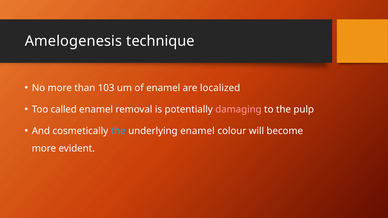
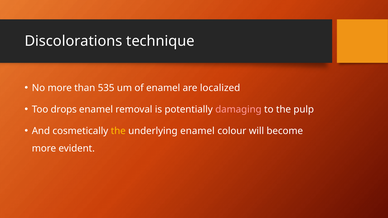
Amelogenesis: Amelogenesis -> Discolorations (73, 41)
103: 103 -> 535 (106, 88)
called: called -> drops (64, 110)
the colour: light blue -> yellow (118, 131)
